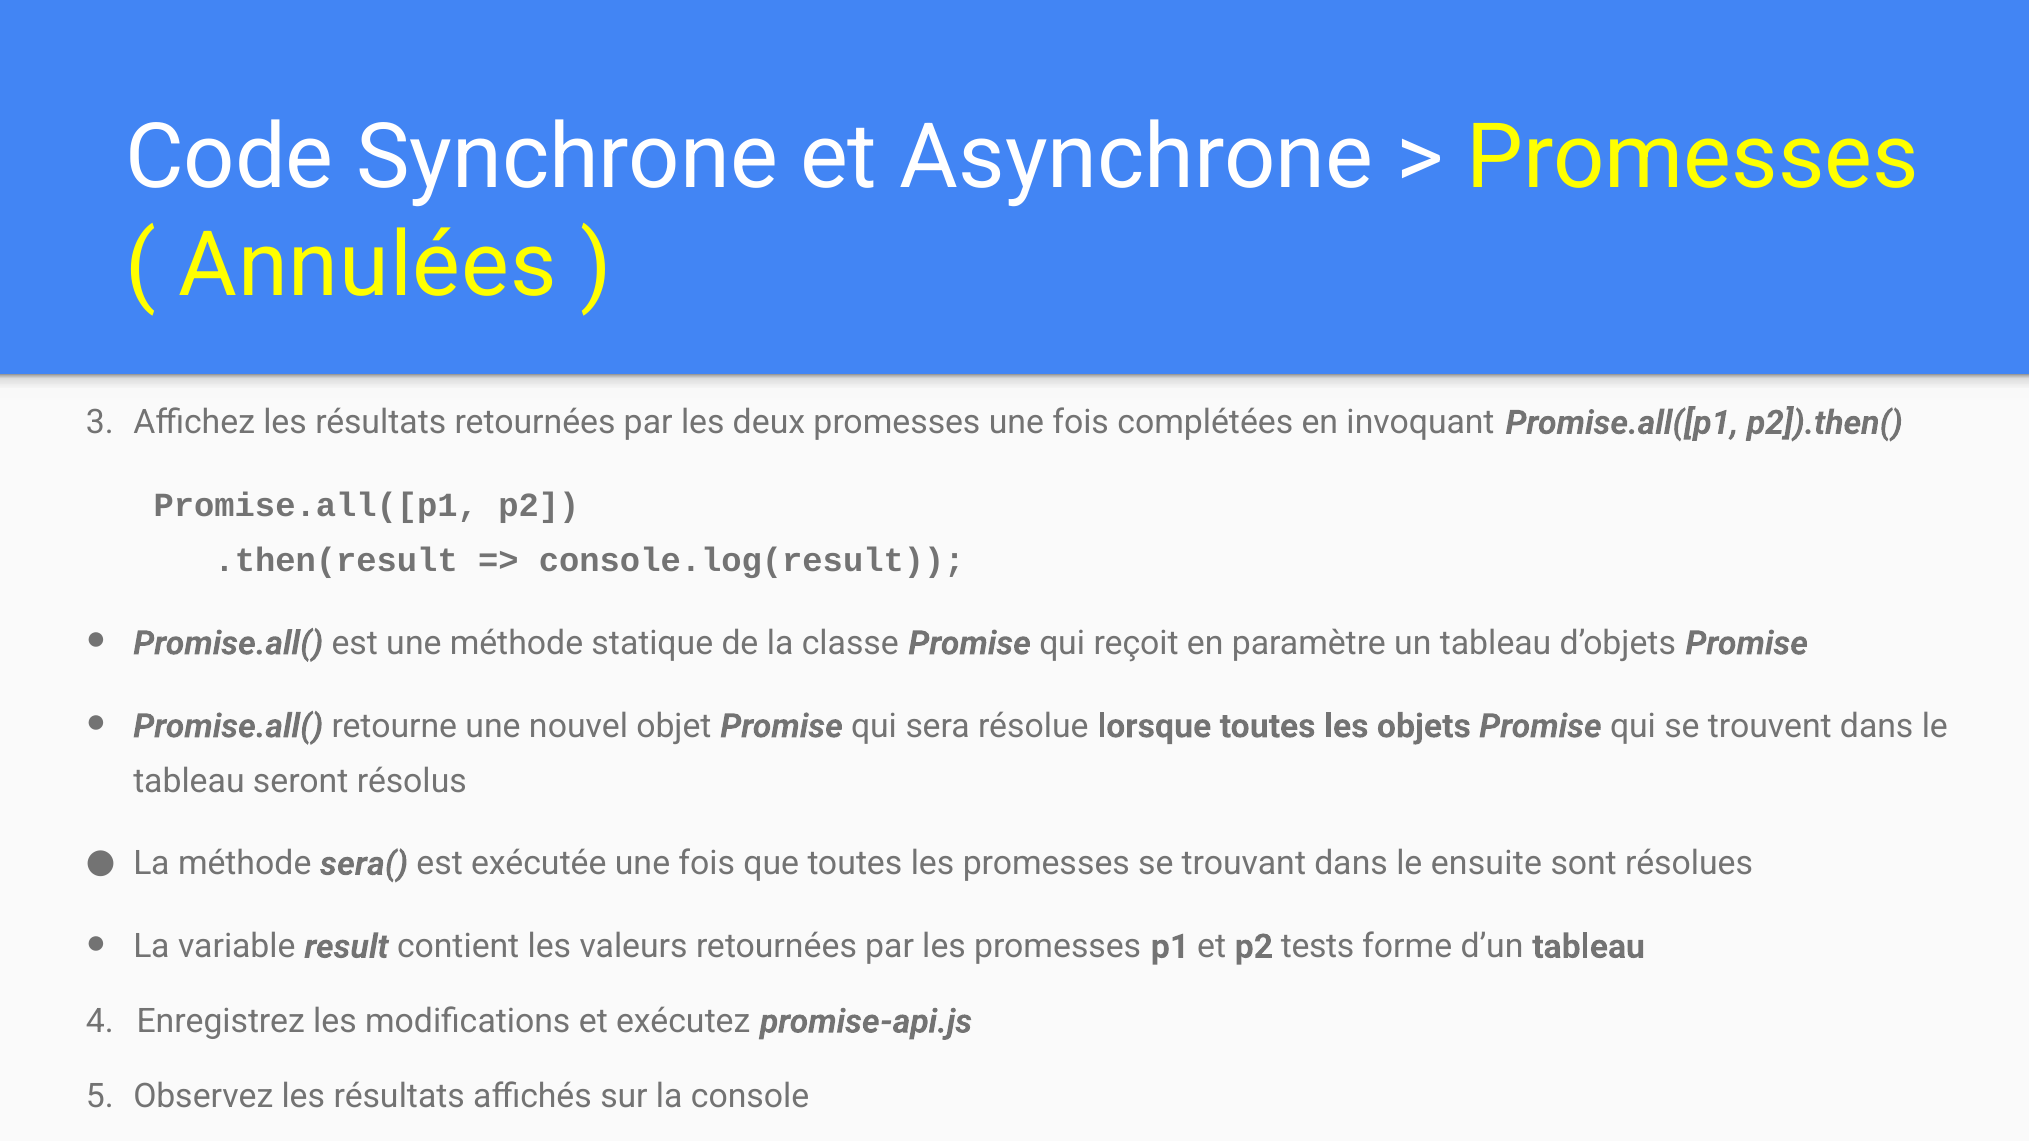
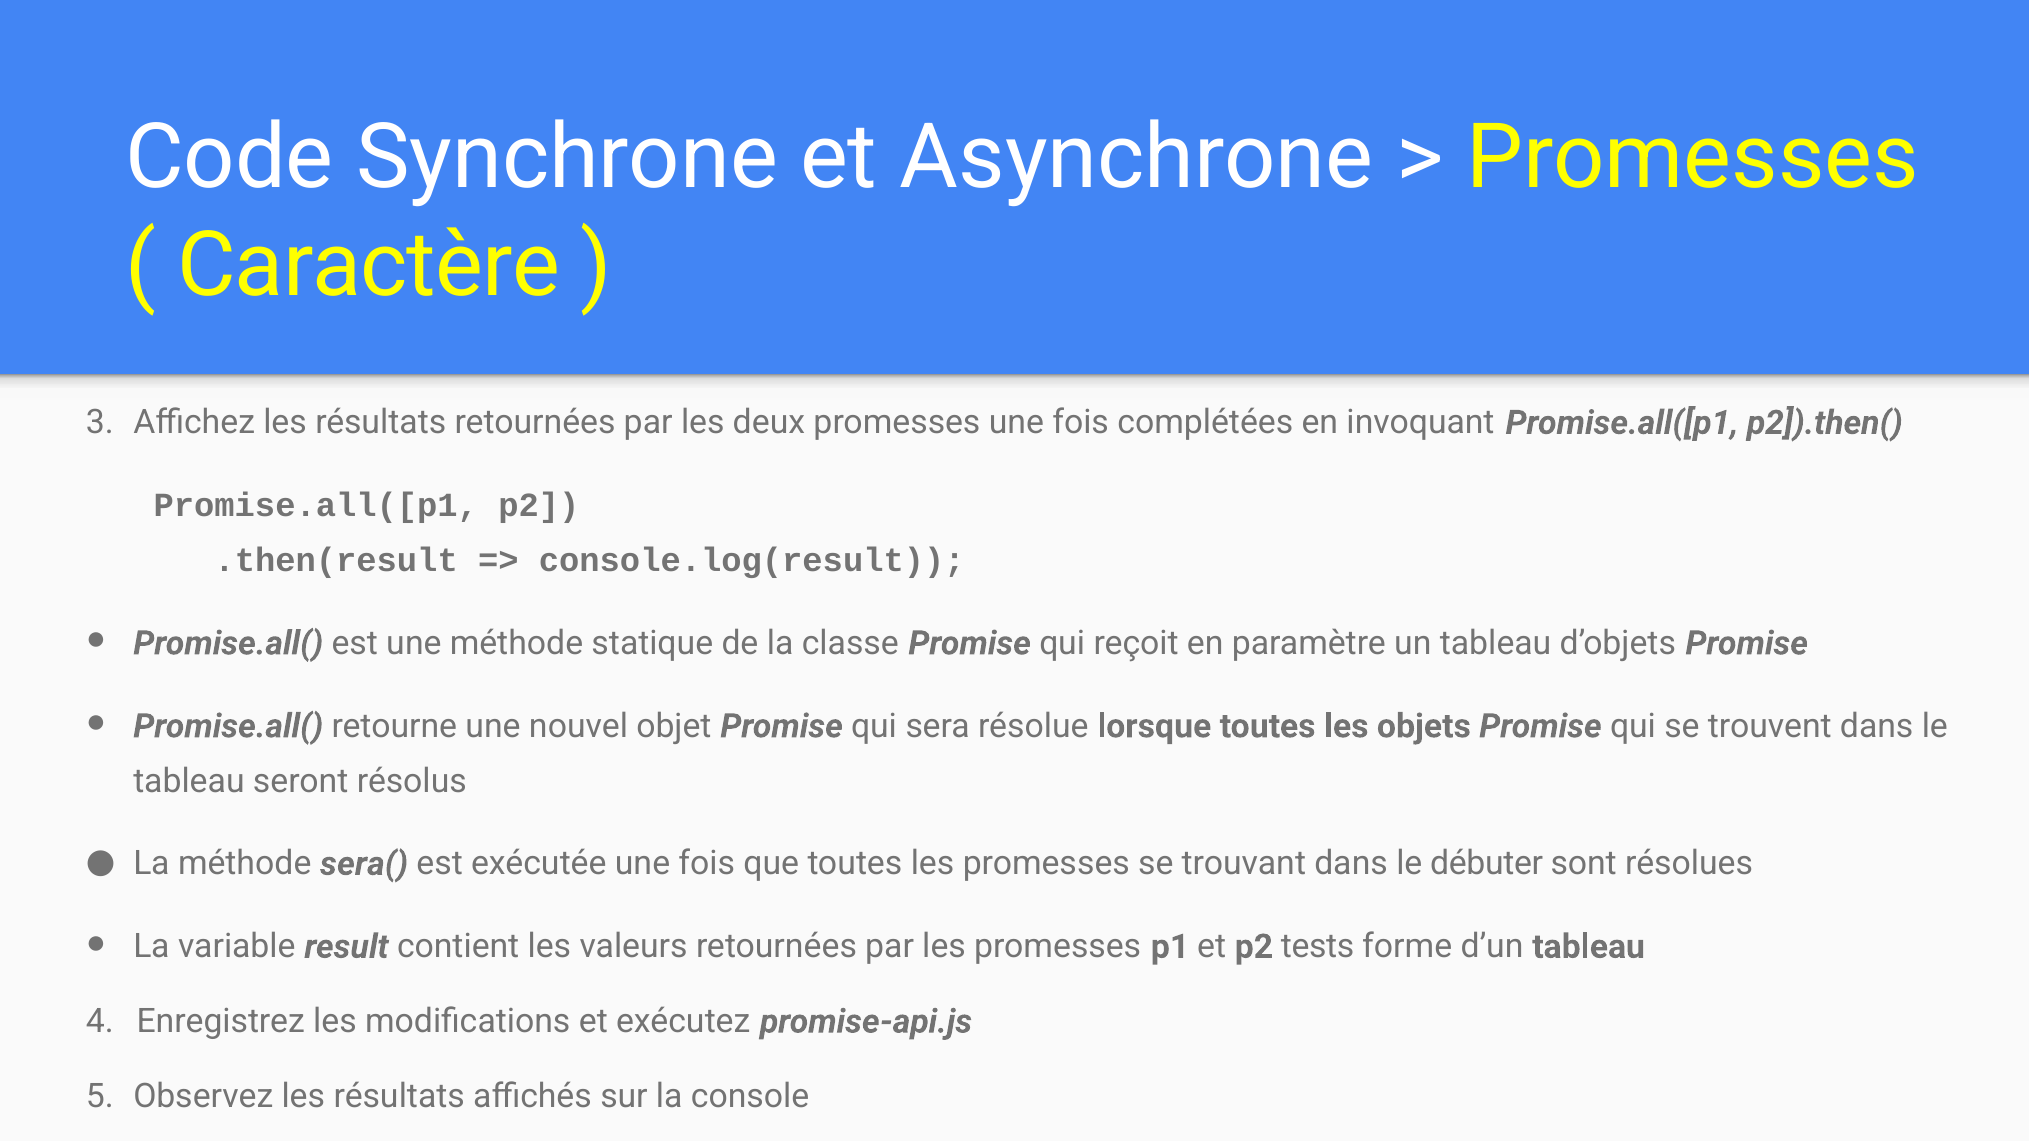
Annulées: Annulées -> Caractère (369, 266)
ensuite: ensuite -> débuter (1487, 864)
